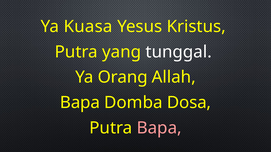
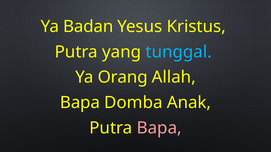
Kuasa: Kuasa -> Badan (88, 27)
tunggal colour: white -> light blue (179, 52)
Dosa: Dosa -> Anak (189, 103)
